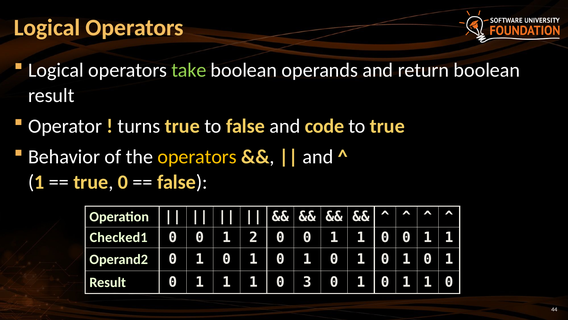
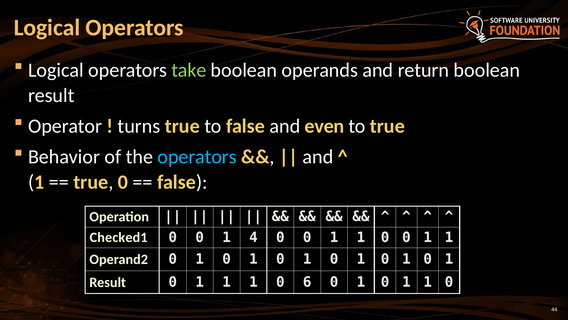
code: code -> even (324, 126)
operators colour: yellow -> light blue (197, 157)
2: 2 -> 4 (253, 237)
3: 3 -> 6 (307, 282)
